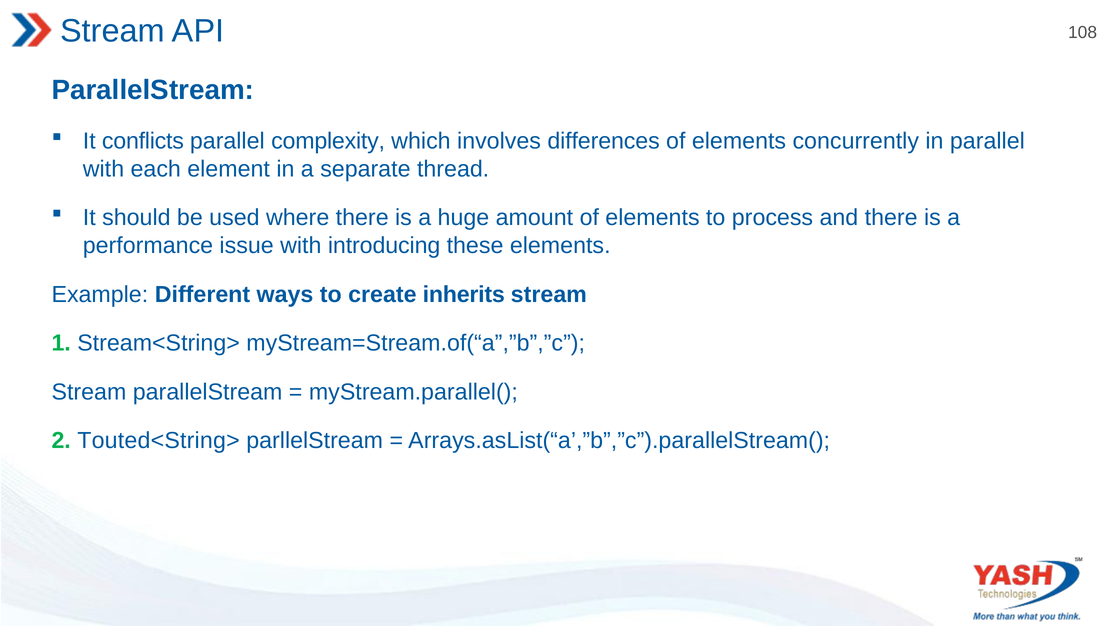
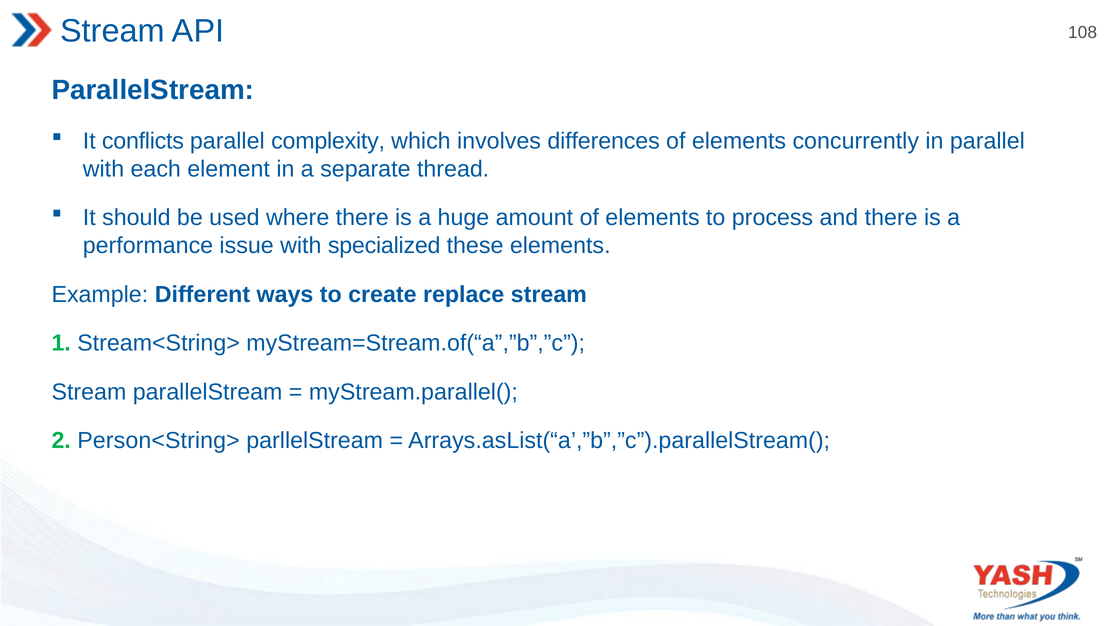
introducing: introducing -> specialized (384, 246)
inherits: inherits -> replace (464, 295)
Touted<String>: Touted<String> -> Person<String> (159, 441)
